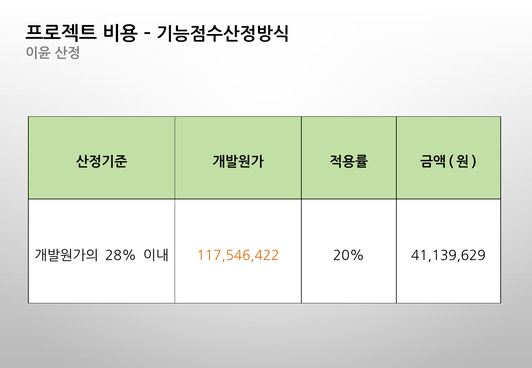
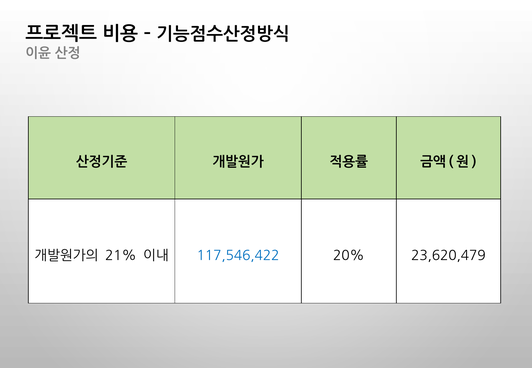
28%: 28% -> 21% (121, 256)
117,546,422 colour: orange -> blue (238, 256)
41,139,629: 41,139,629 -> 23,620,479 (448, 256)
